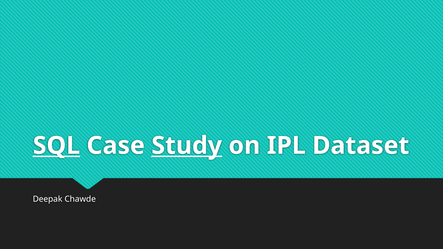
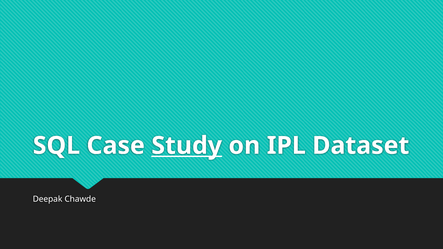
SQL underline: present -> none (56, 146)
